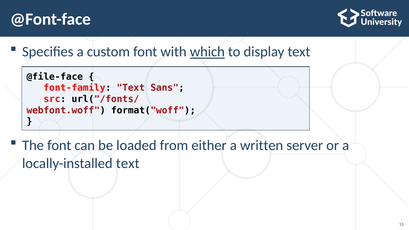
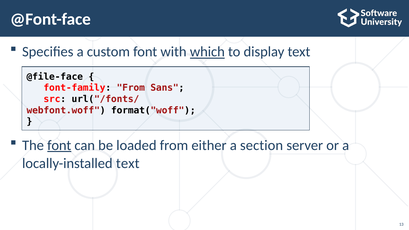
font-family Text: Text -> From (131, 88)
font underline: none -> present (59, 145)
written: written -> section (262, 145)
